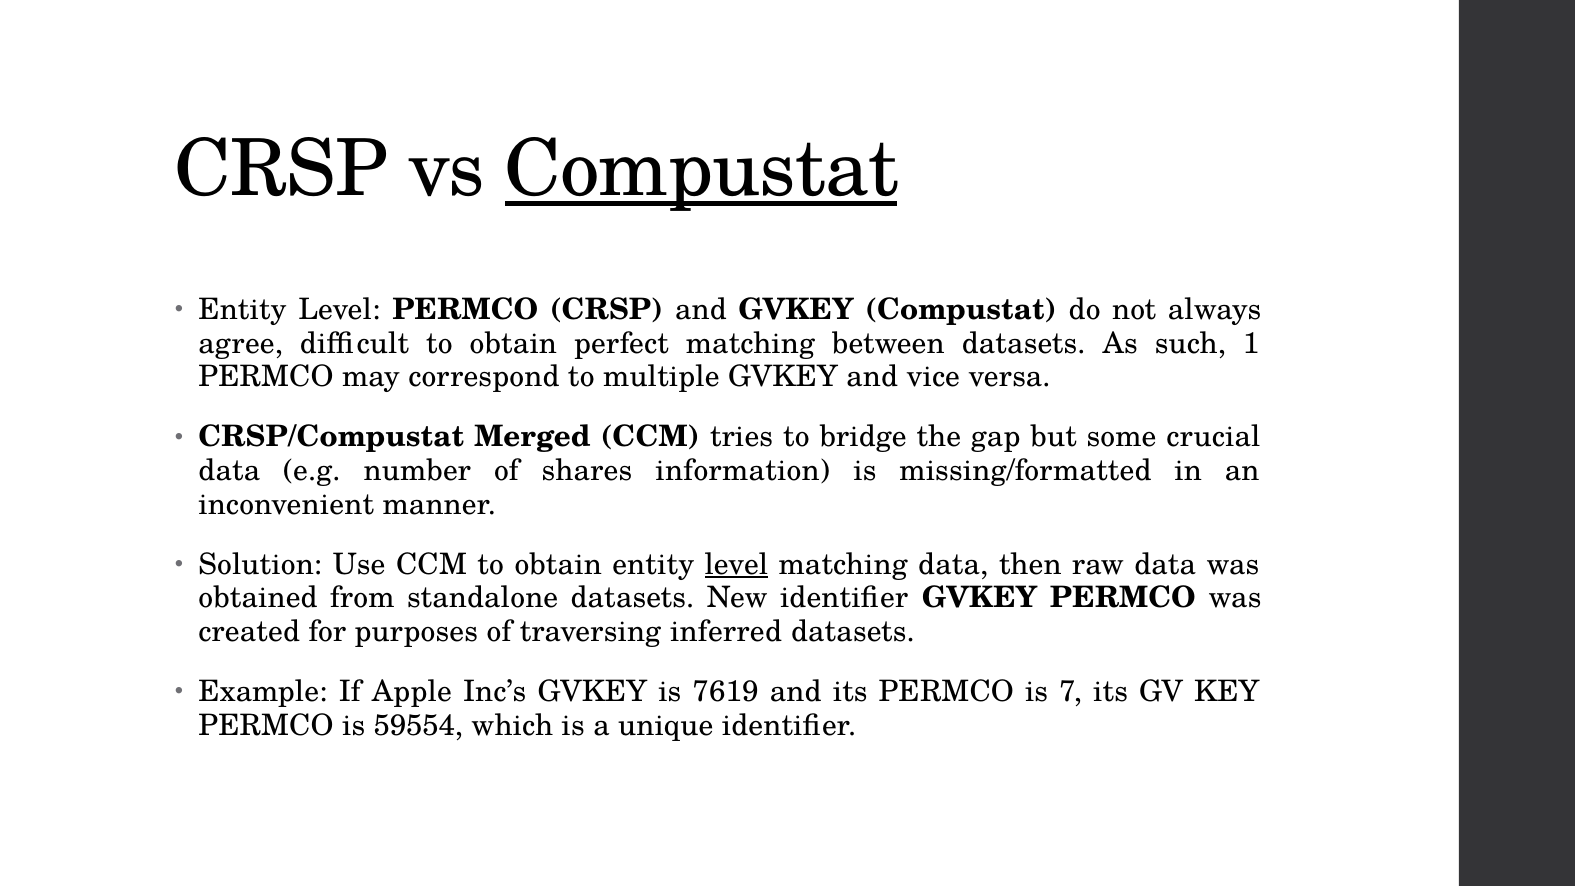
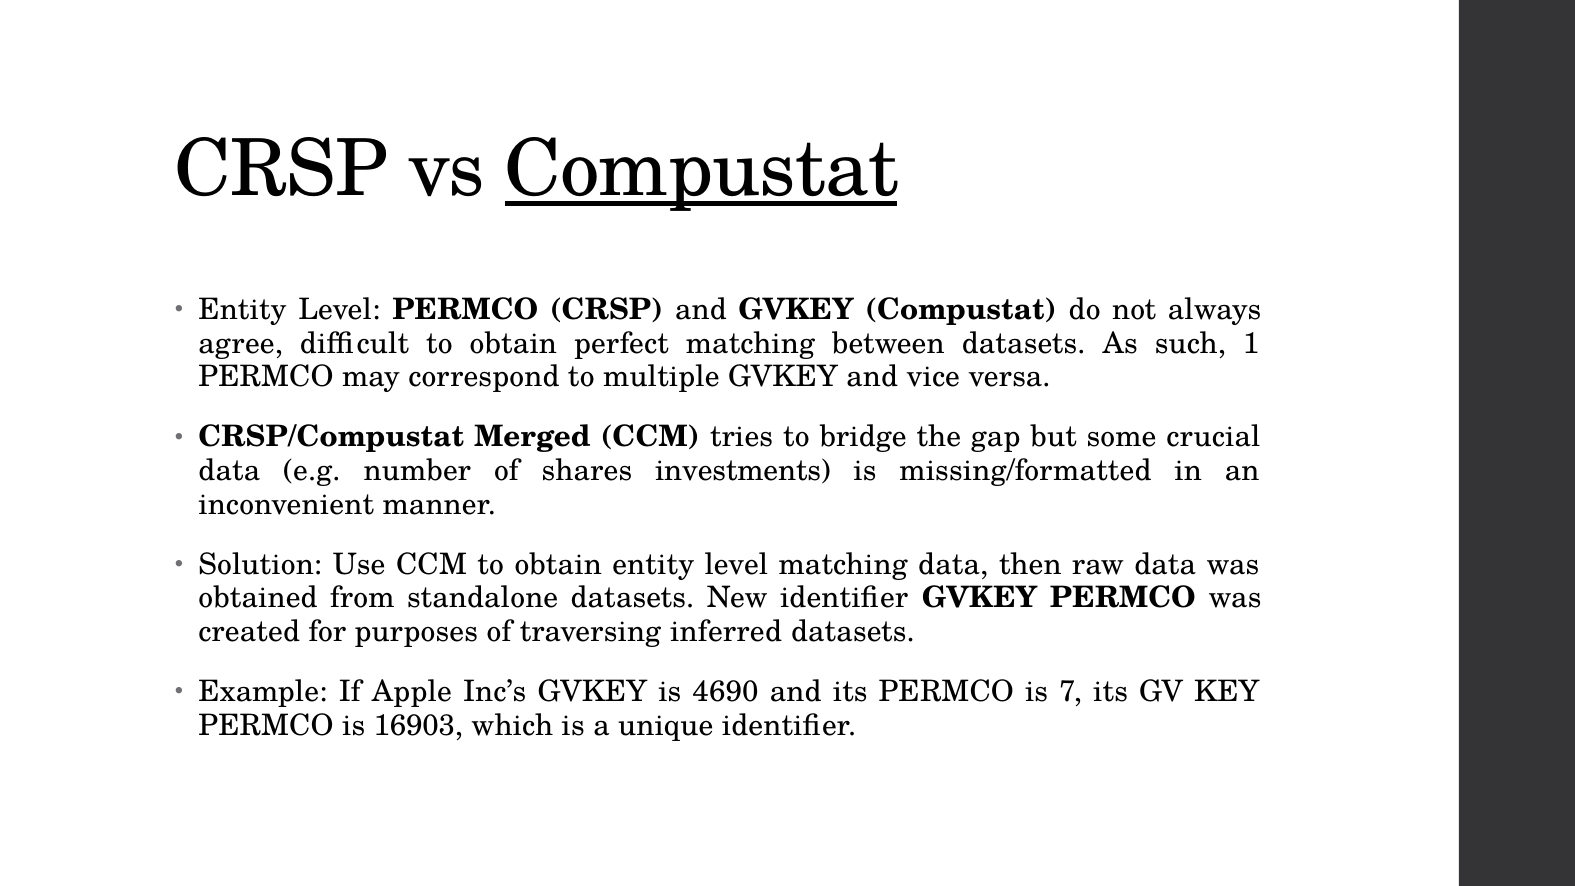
information: information -> investments (743, 471)
level underline: present -> none (736, 564)
7619: 7619 -> 4690 (726, 692)
59554: 59554 -> 16903 (418, 725)
